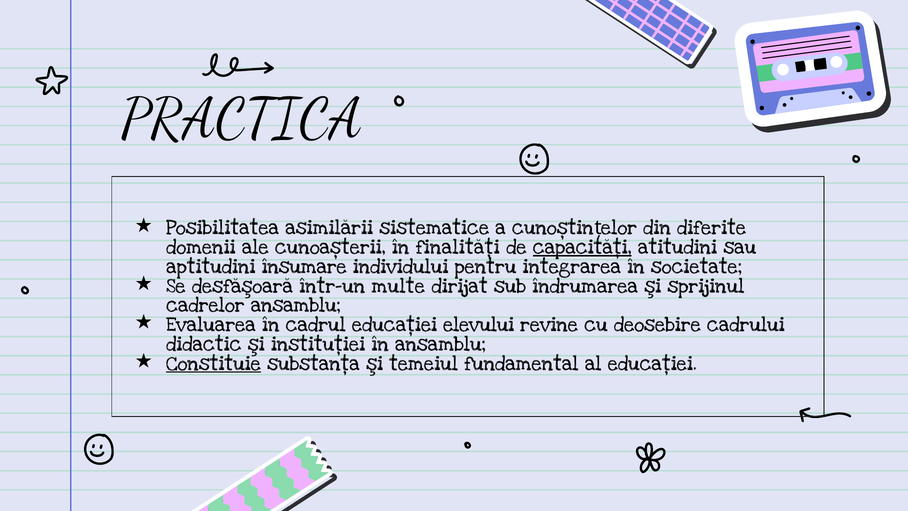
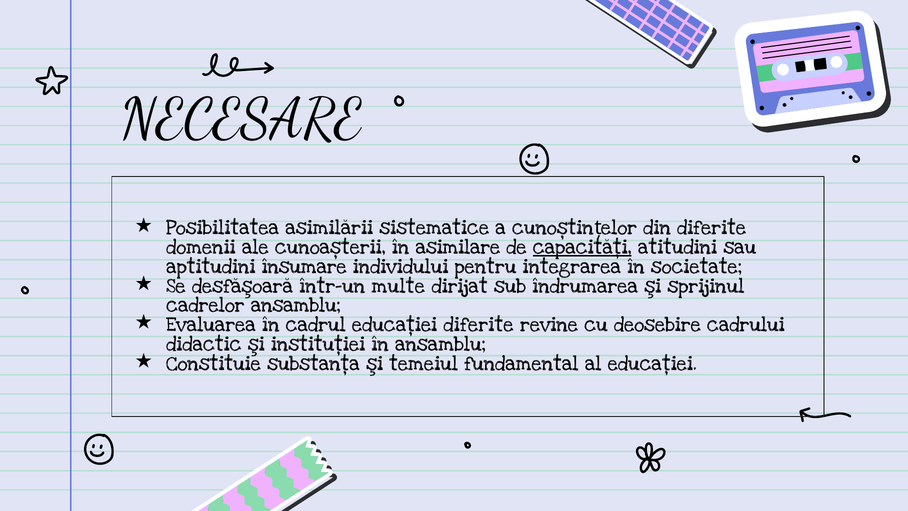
PRACTICA: PRACTICA -> NECESARE (242, 118)
finalităţi: finalităţi -> asimilare (458, 247)
educaţiei elevului: elevului -> diferite (479, 324)
Constituie underline: present -> none (214, 363)
